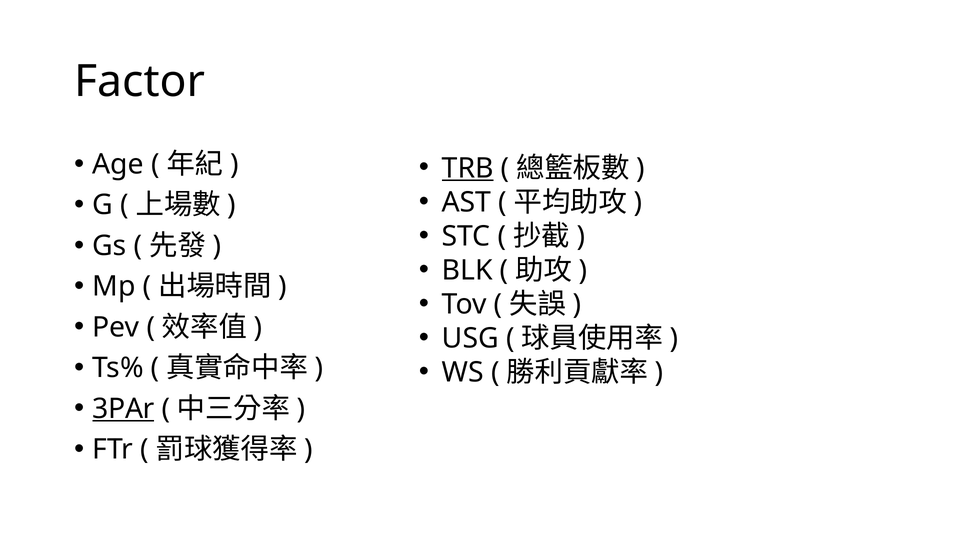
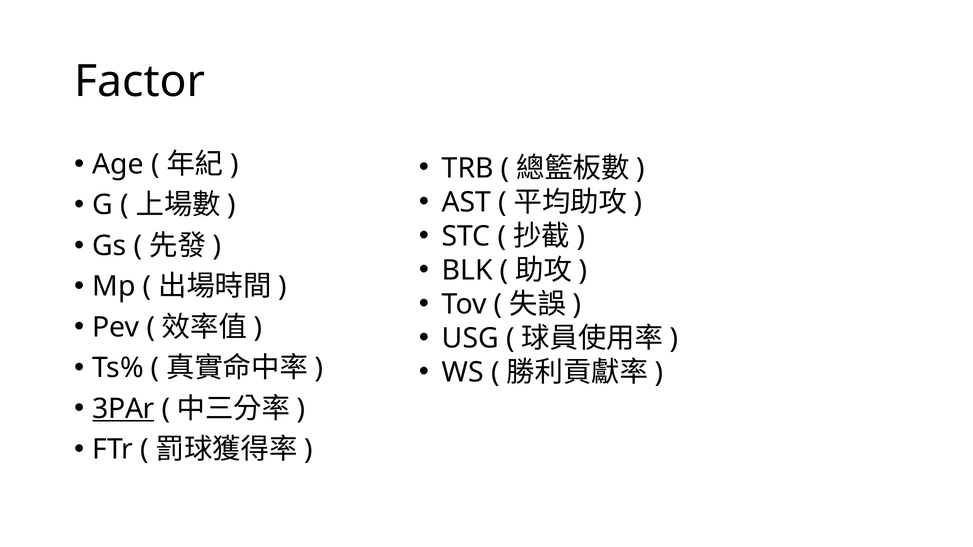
TRB underline: present -> none (468, 168)
